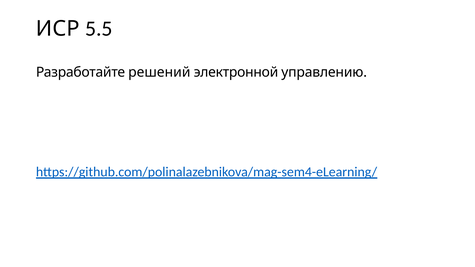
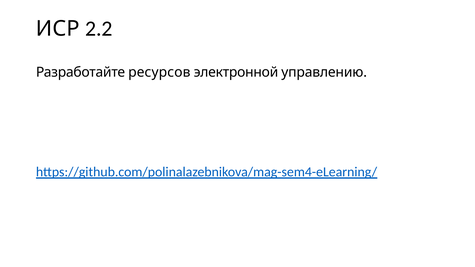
5.5: 5.5 -> 2.2 (99, 29)
решений: решений -> ресурсов (159, 72)
